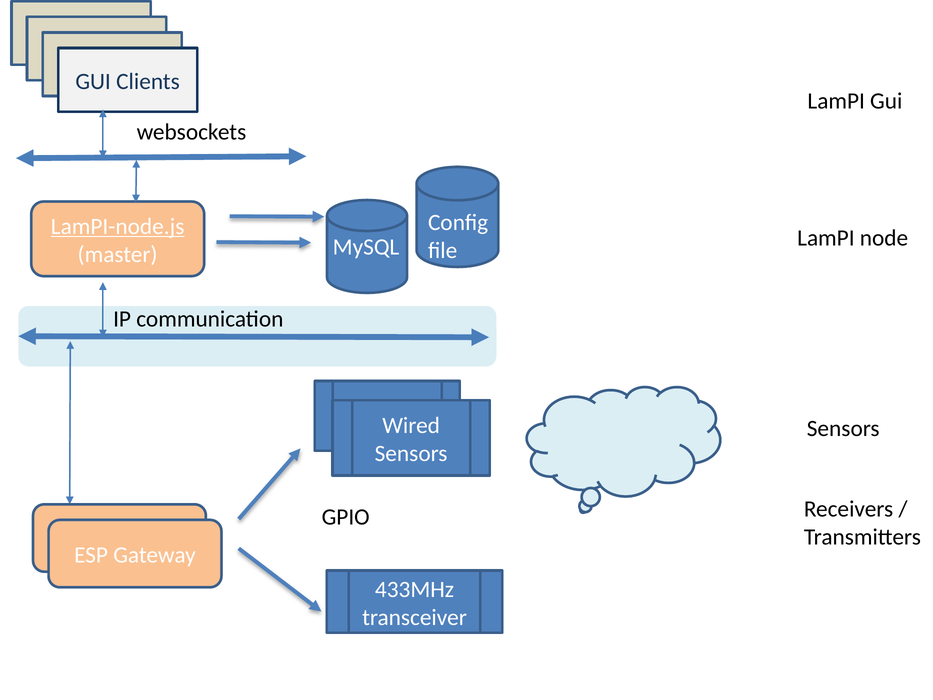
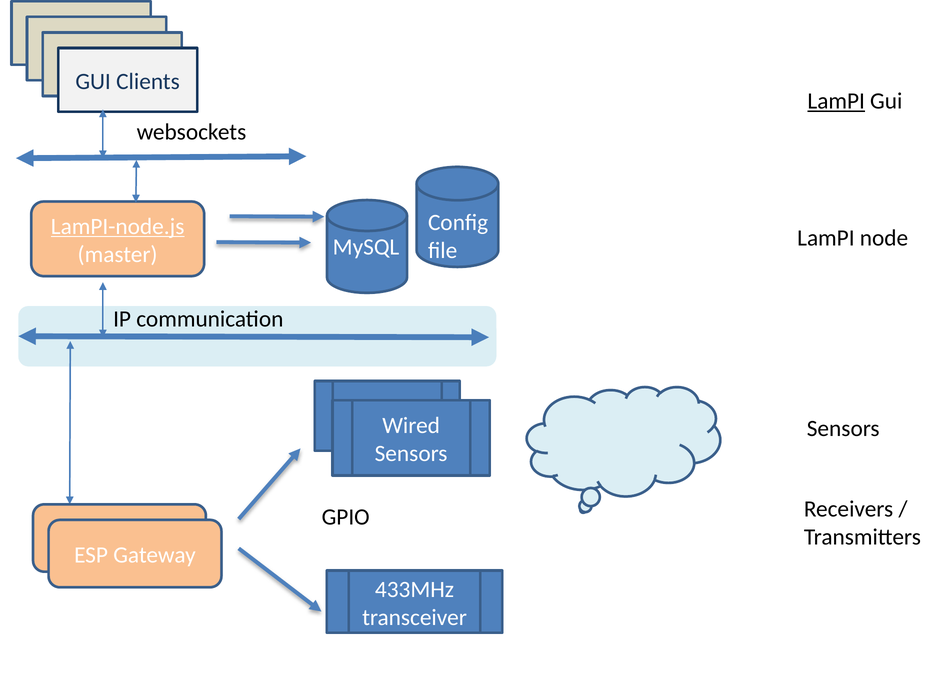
LamPI underline: none -> present (836, 101)
